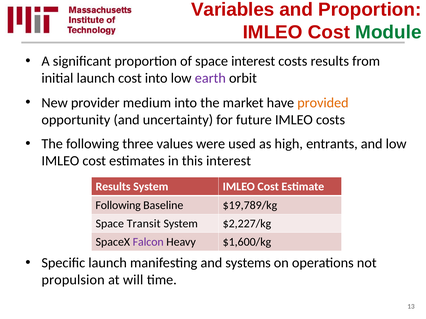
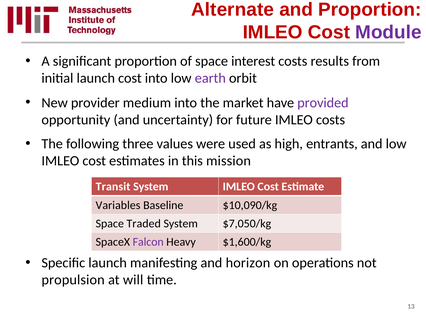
Variables: Variables -> Alternate (233, 9)
Module colour: green -> purple (388, 32)
provided colour: orange -> purple (323, 103)
this interest: interest -> mission (229, 161)
Results: Results -> Transit (113, 187)
Following: Following -> Variables (118, 205)
$19,789/kg: $19,789/kg -> $10,090/kg (250, 205)
Transit: Transit -> Traded (144, 224)
$2,227/kg: $2,227/kg -> $7,050/kg (247, 224)
systems: systems -> horizon (248, 263)
